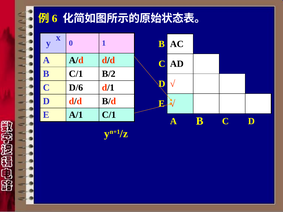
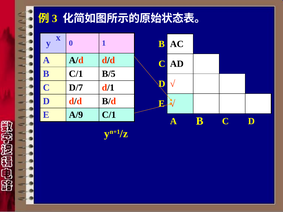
6: 6 -> 3 (55, 18)
B/2: B/2 -> B/5 (109, 74)
D/6: D/6 -> D/7 (76, 88)
A/1: A/1 -> A/9 (76, 115)
